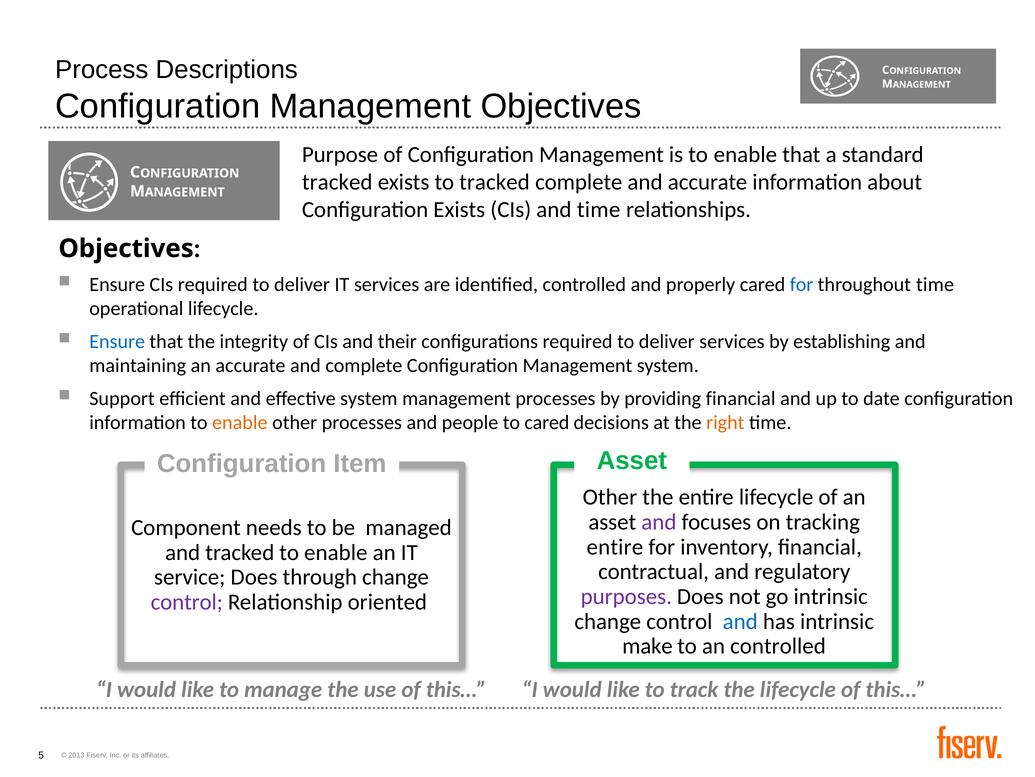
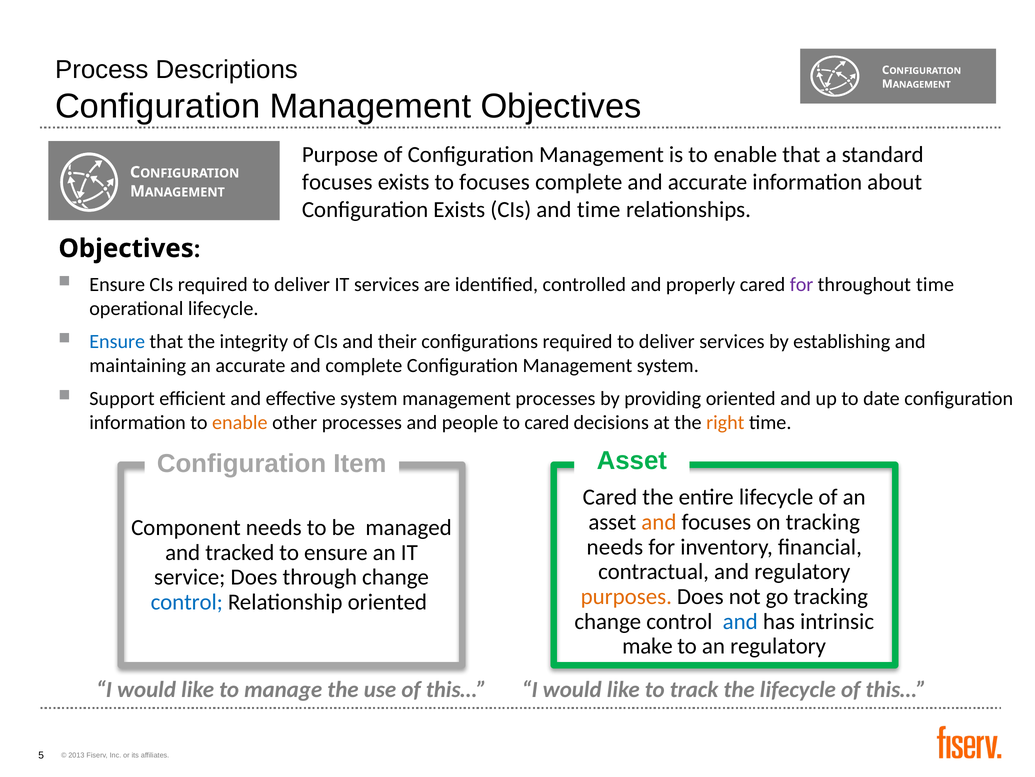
tracked: tracked -> focuses (337, 182)
to tracked: tracked -> focuses (494, 182)
for colour: blue -> purple (802, 284)
providing financial: financial -> oriented (741, 398)
Other: Other -> Cared (610, 497)
and colour: purple -> orange (659, 522)
entire: entire -> needs (615, 546)
tracked to enable: enable -> ensure (336, 552)
purposes colour: purple -> orange (626, 596)
go intrinsic: intrinsic -> tracking (831, 596)
control colour: purple -> blue (187, 602)
an controlled: controlled -> regulatory (778, 646)
